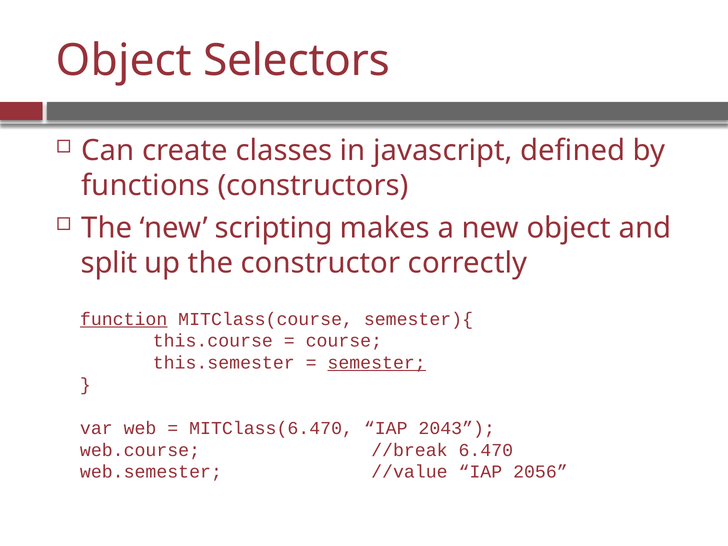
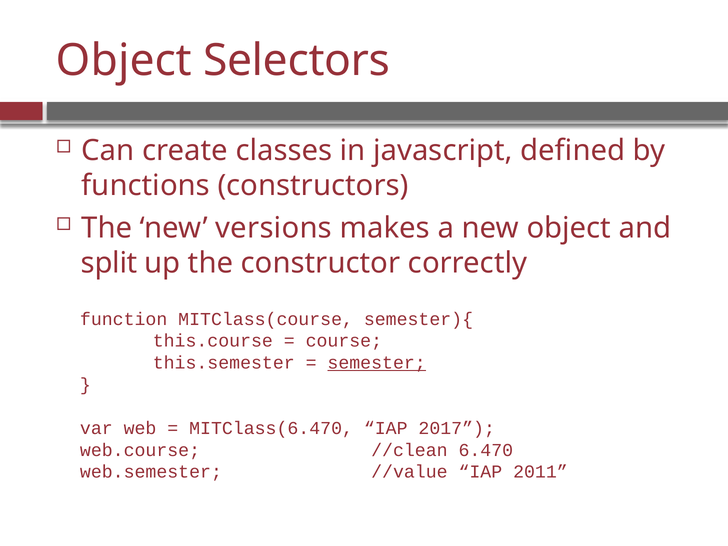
scripting: scripting -> versions (274, 228)
function underline: present -> none (124, 319)
2043: 2043 -> 2017 (457, 428)
//break: //break -> //clean (409, 450)
2056: 2056 -> 2011 (540, 472)
